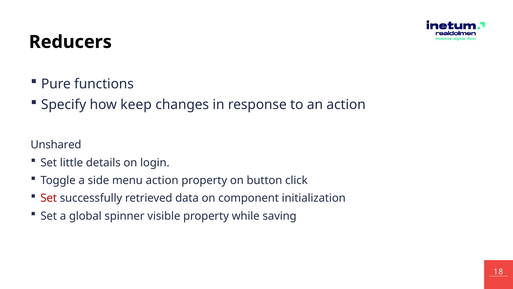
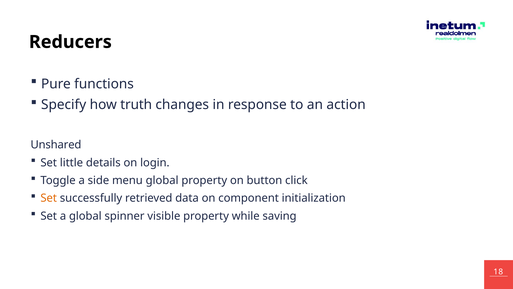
keep: keep -> truth (136, 105)
menu action: action -> global (162, 180)
Set colour: red -> orange (49, 198)
